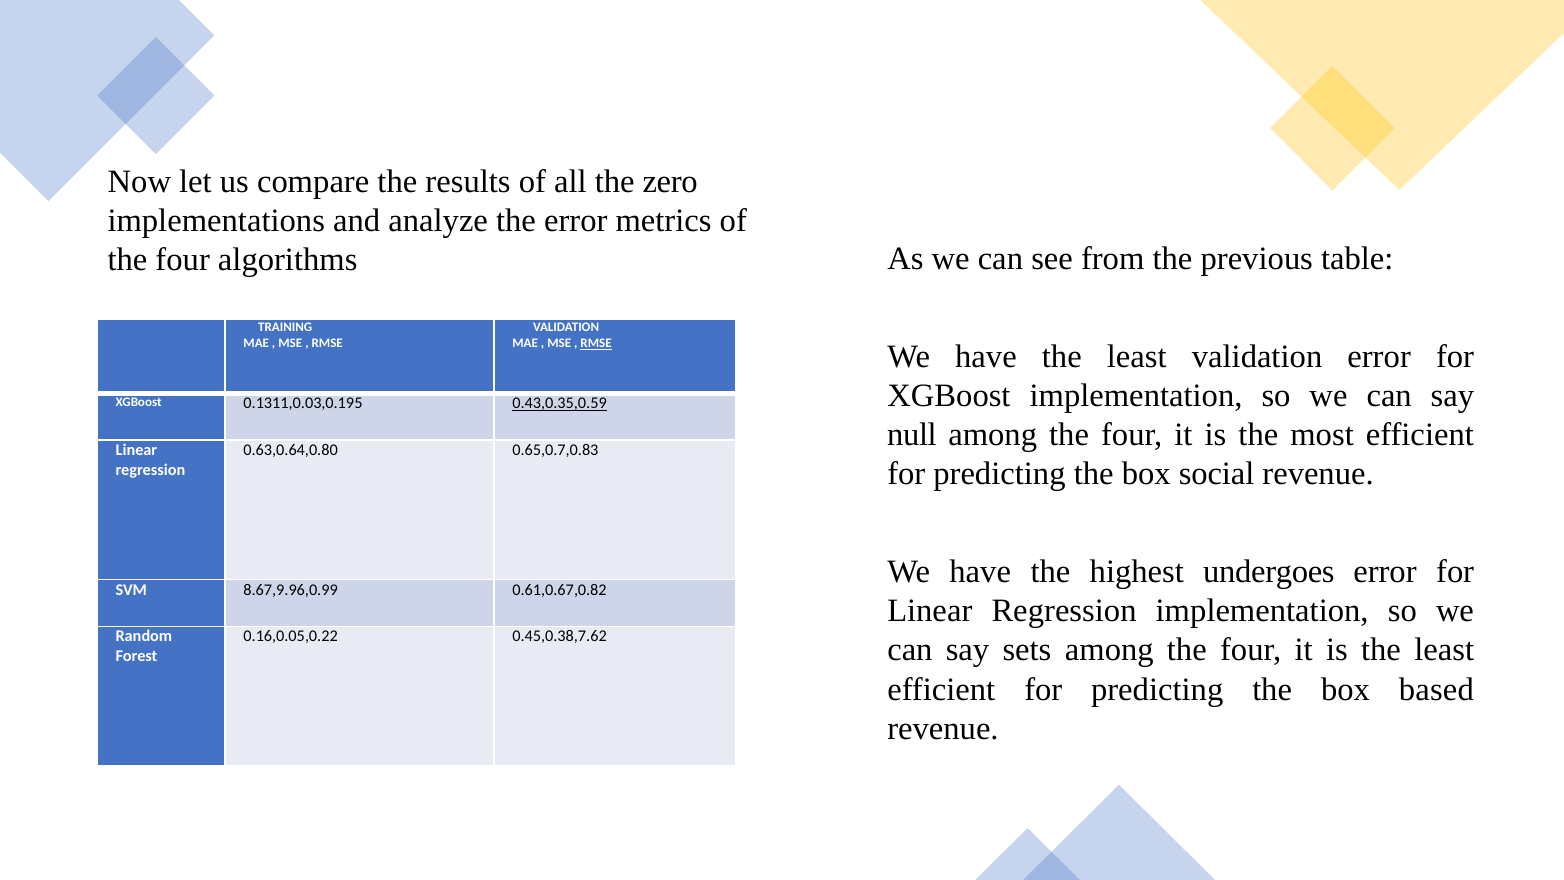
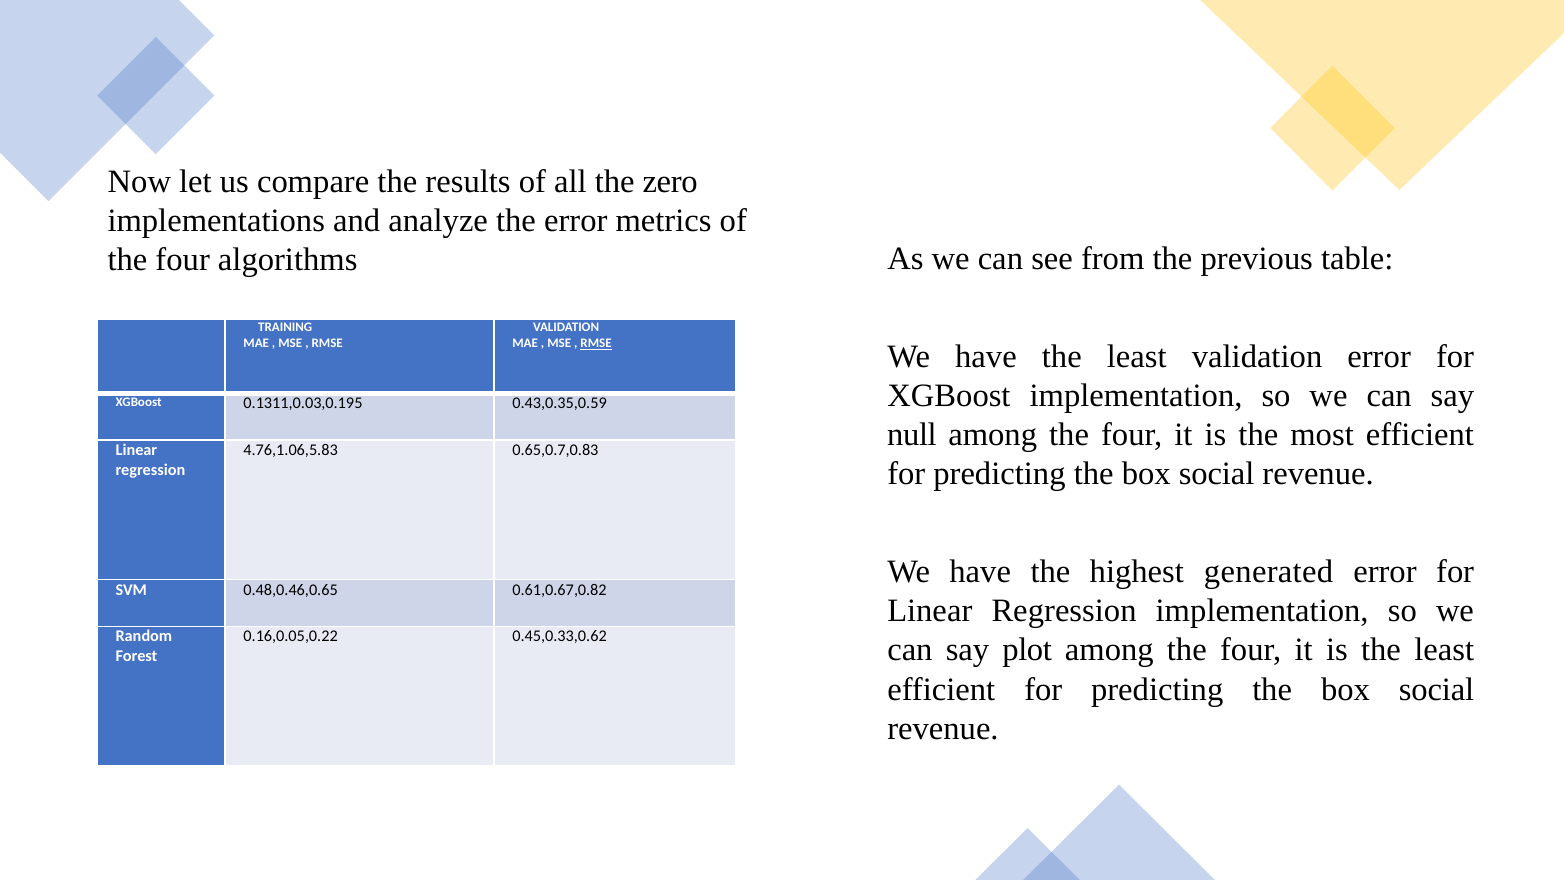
0.43,0.35,0.59 underline: present -> none (560, 403)
0.63,0.64,0.80: 0.63,0.64,0.80 -> 4.76,1.06,5.83 (291, 450)
undergoes: undergoes -> generated (1269, 572)
8.67,9.96,0.99: 8.67,9.96,0.99 -> 0.48,0.46,0.65 (291, 590)
0.45,0.38,7.62: 0.45,0.38,7.62 -> 0.45,0.33,0.62 (560, 636)
sets: sets -> plot (1027, 650)
based: based -> social (1437, 689)
